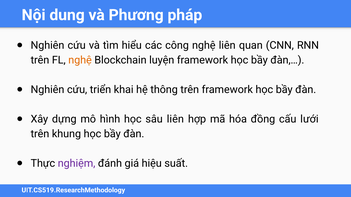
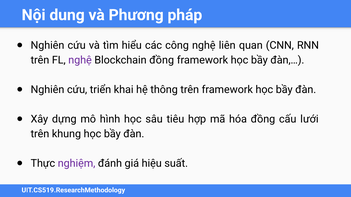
nghệ colour: orange -> purple (80, 60)
Blockchain luyện: luyện -> đồng (162, 60)
sâu liên: liên -> tiêu (175, 119)
